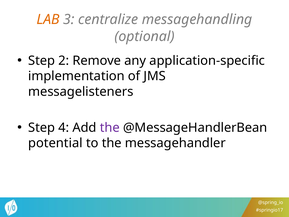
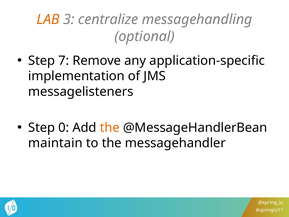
2: 2 -> 7 (64, 61)
4: 4 -> 0 (64, 127)
the colour: purple -> orange (110, 127)
potential: potential -> maintain (55, 143)
